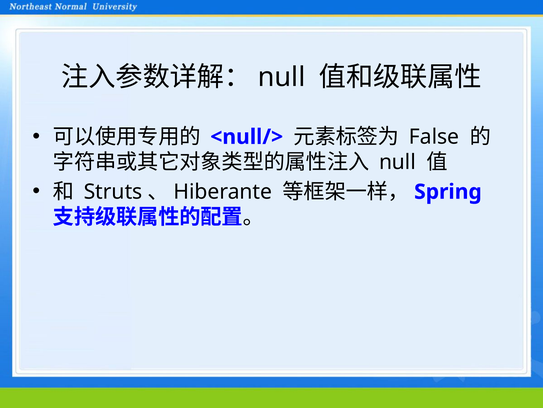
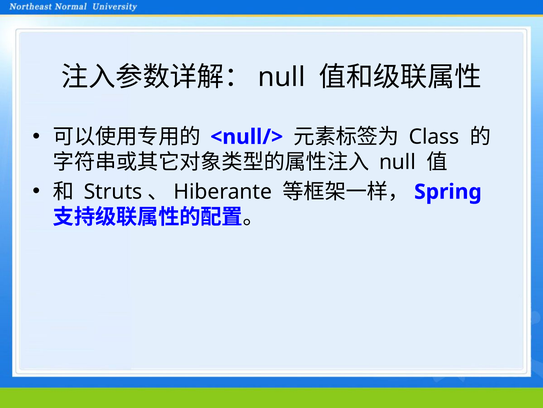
False: False -> Class (434, 137)
